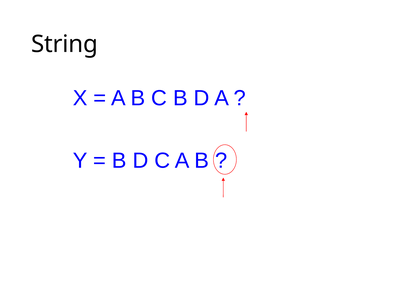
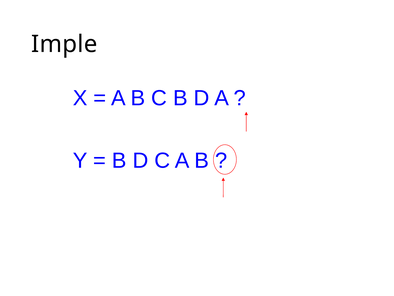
String: String -> Imple (64, 44)
